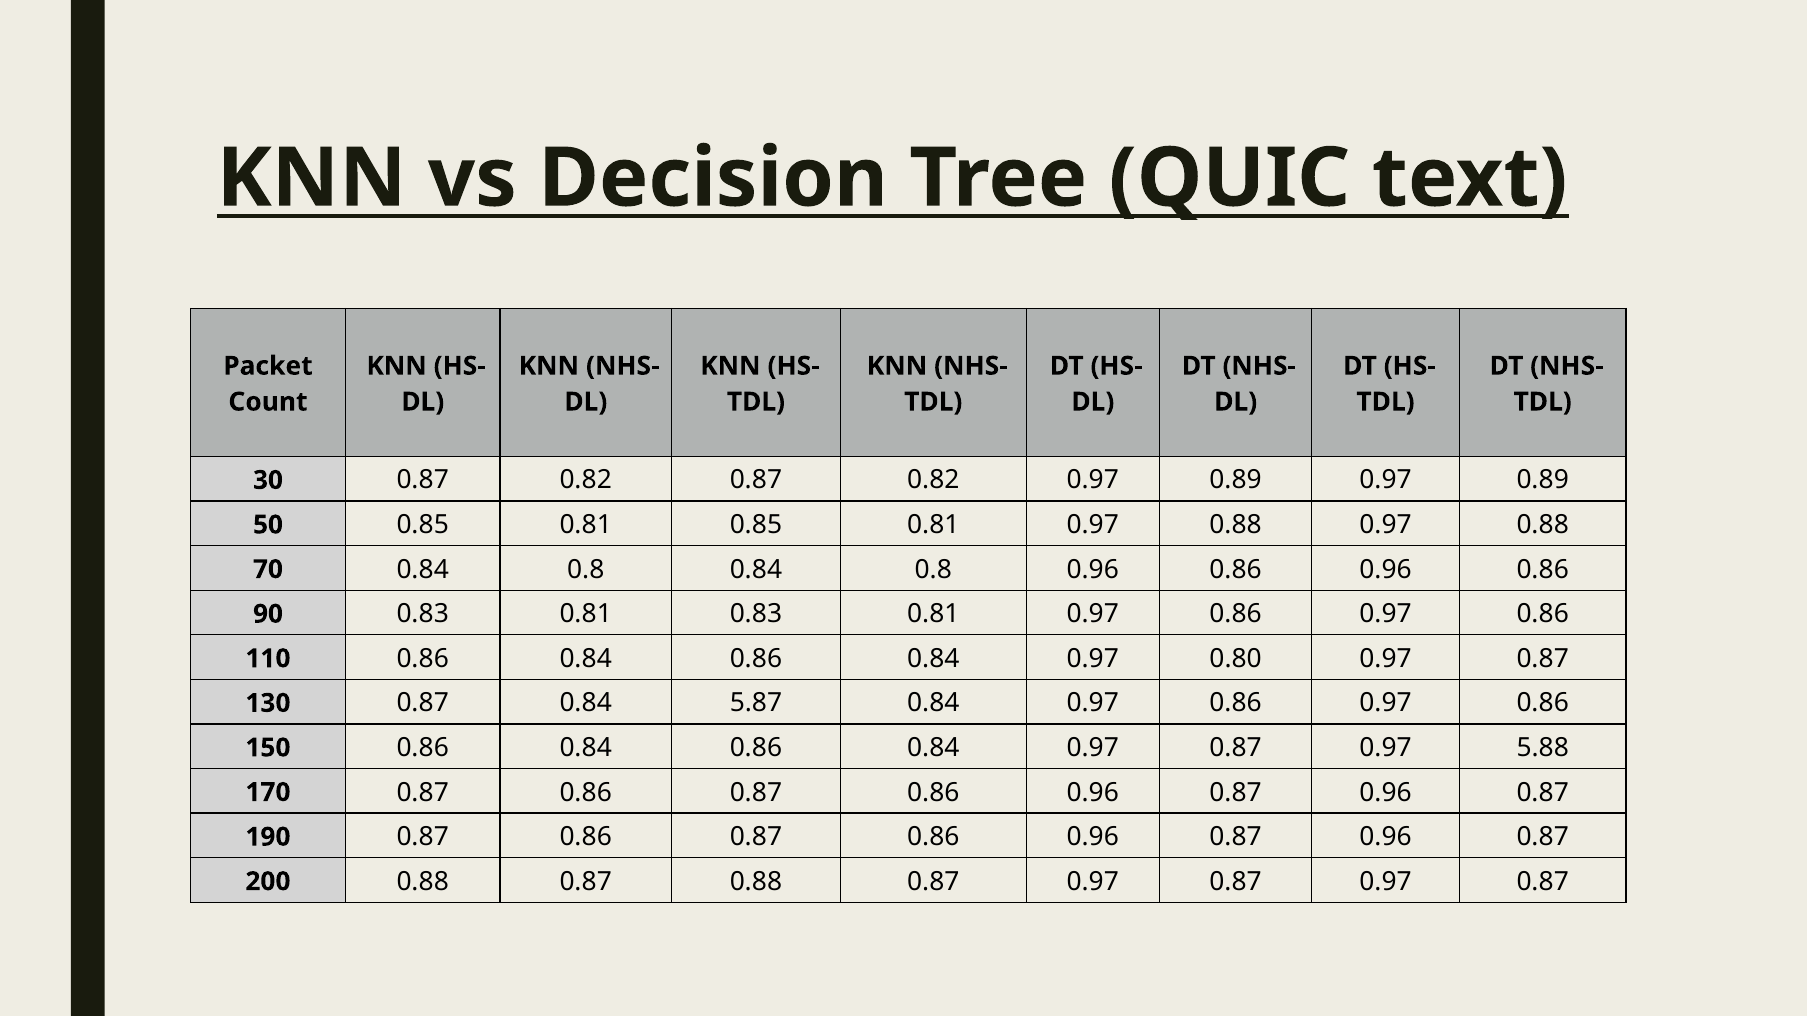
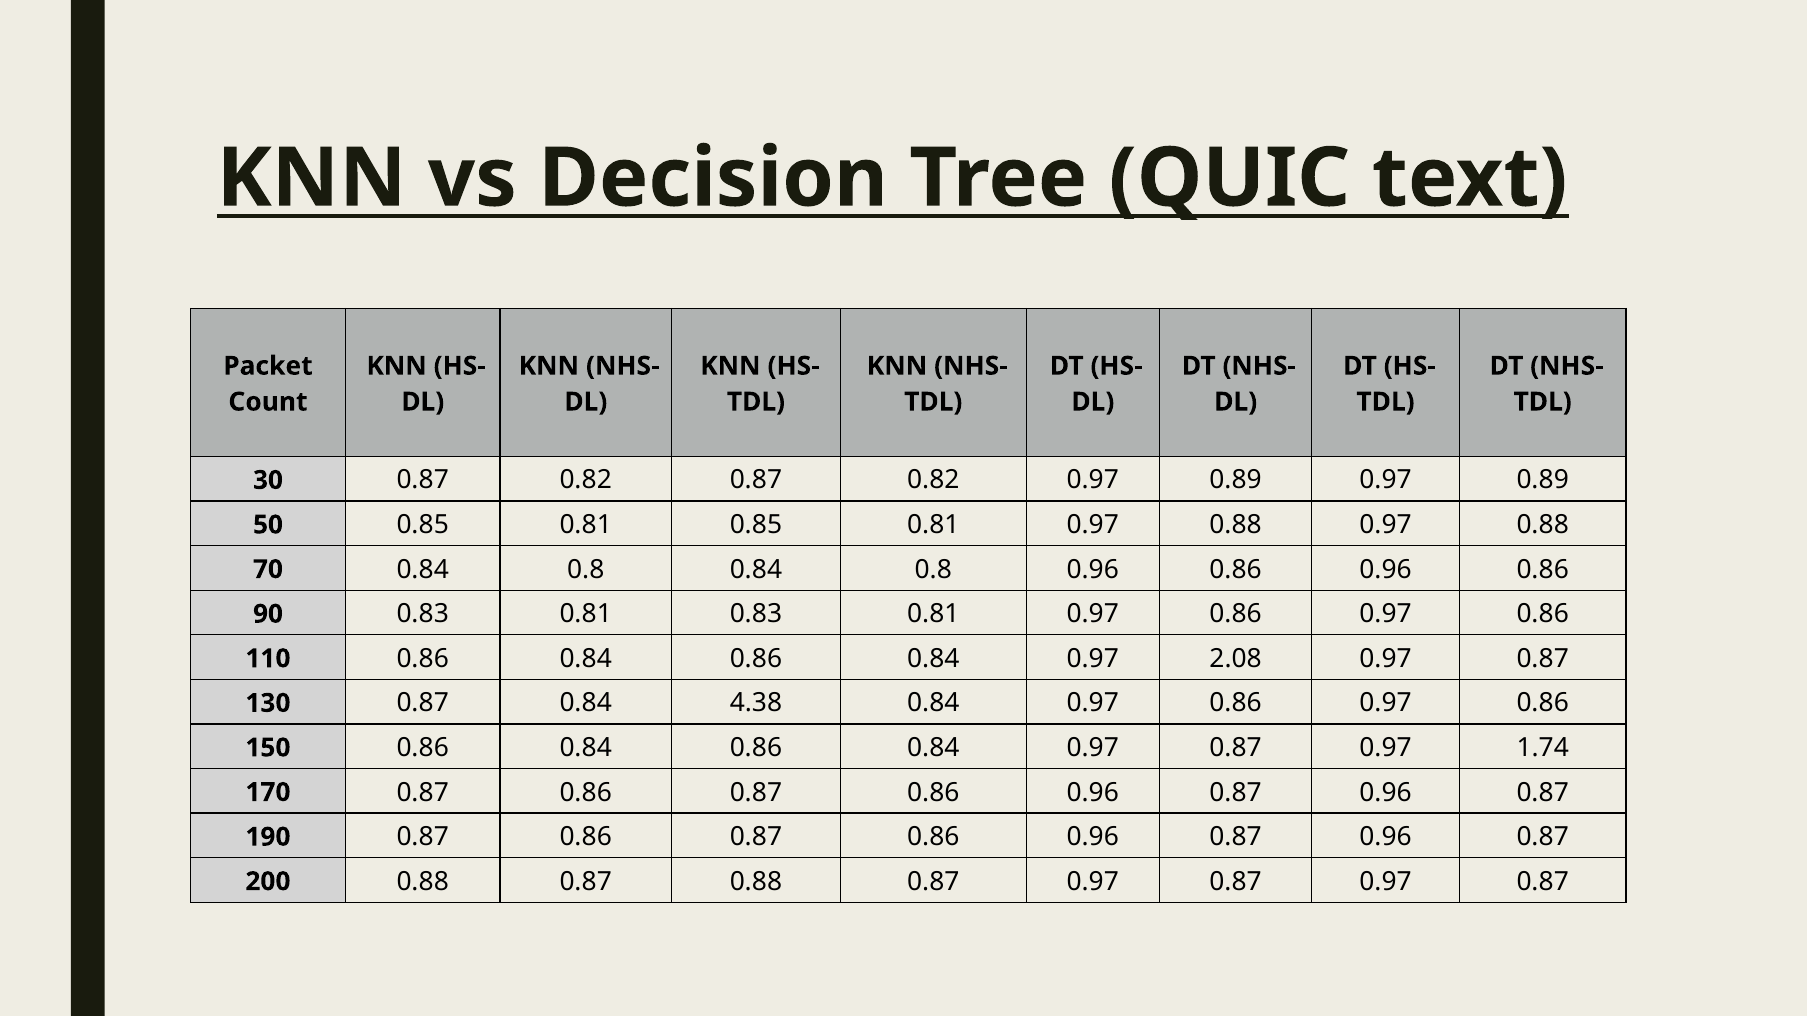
0.80: 0.80 -> 2.08 (1236, 659)
5.87: 5.87 -> 4.38 (756, 703)
5.88: 5.88 -> 1.74 (1543, 748)
